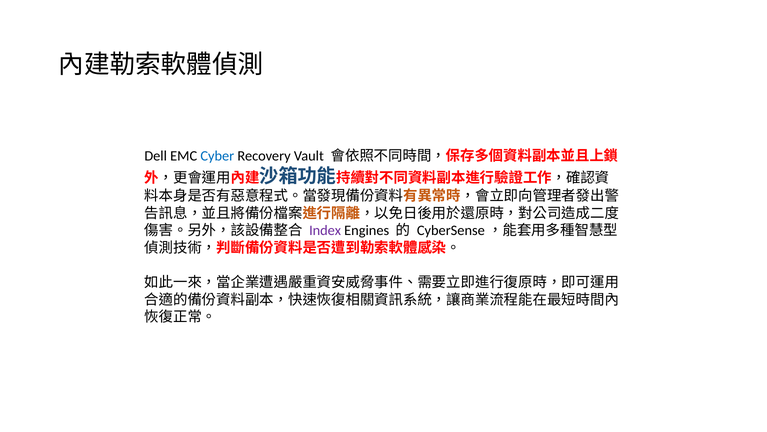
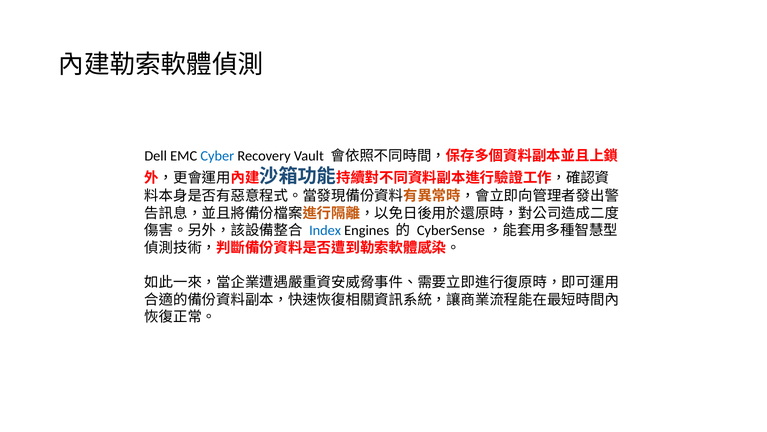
Index colour: purple -> blue (325, 230)
